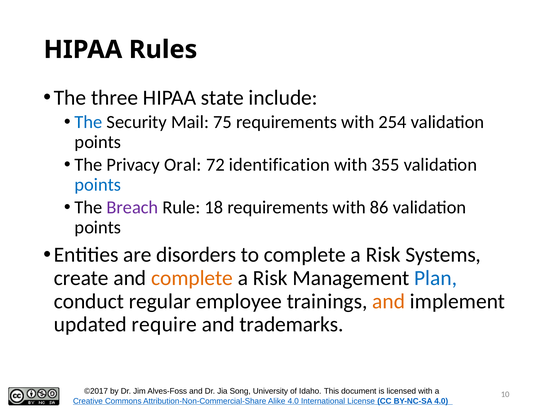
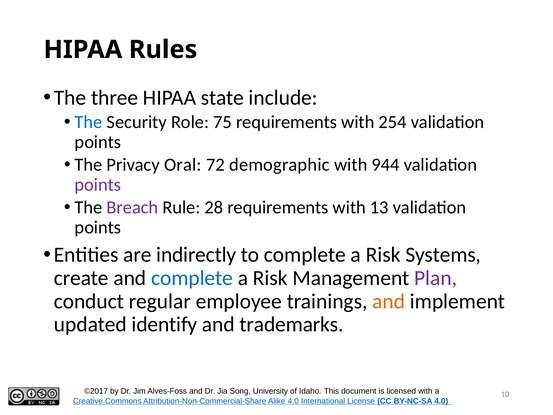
Mail: Mail -> Role (190, 122)
identification: identification -> demographic (279, 165)
355: 355 -> 944 (385, 165)
points colour: blue -> purple (98, 185)
18: 18 -> 28 (214, 207)
86: 86 -> 13 (379, 207)
disorders: disorders -> indirectly (196, 255)
complete colour: orange -> blue (192, 278)
Plan colour: blue -> purple (436, 278)
require: require -> identify (164, 324)
